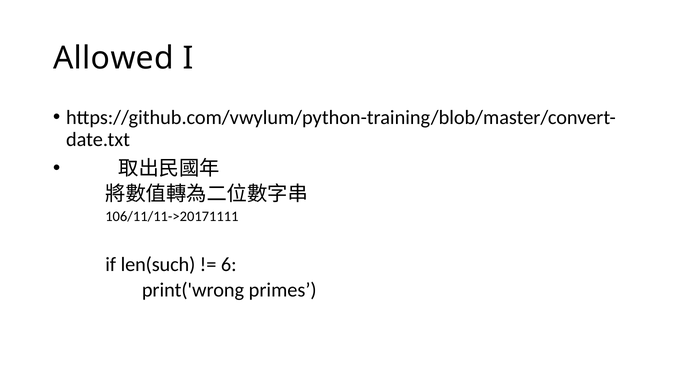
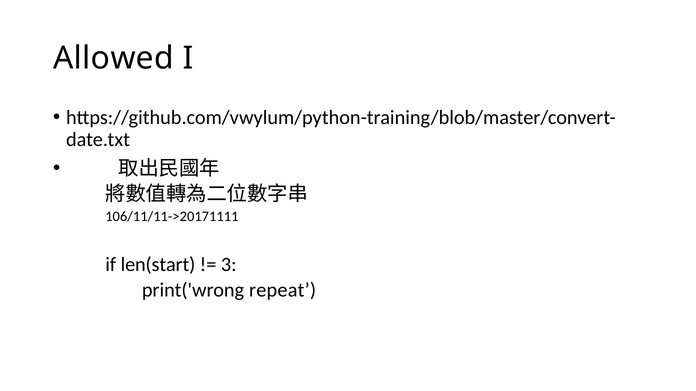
len(such: len(such -> len(start (158, 265)
6: 6 -> 3 (229, 265)
primes: primes -> repeat (283, 290)
